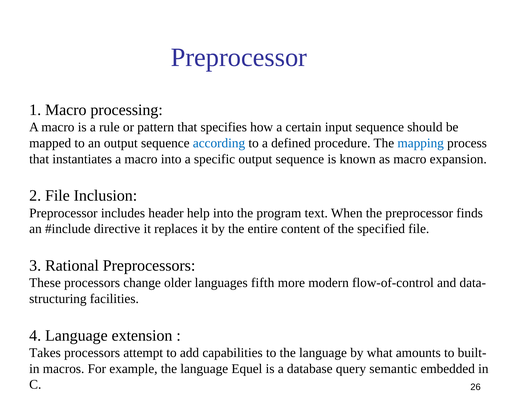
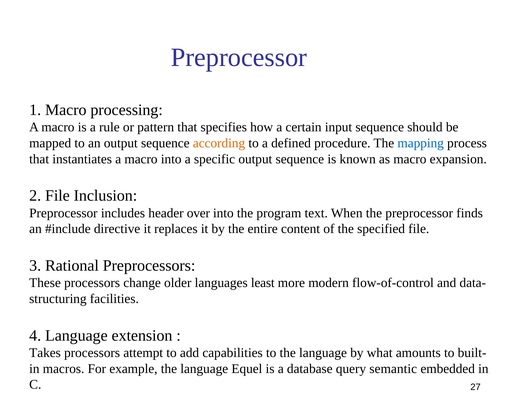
according colour: blue -> orange (219, 143)
help: help -> over (198, 213)
fifth: fifth -> least (263, 283)
26: 26 -> 27 (476, 387)
